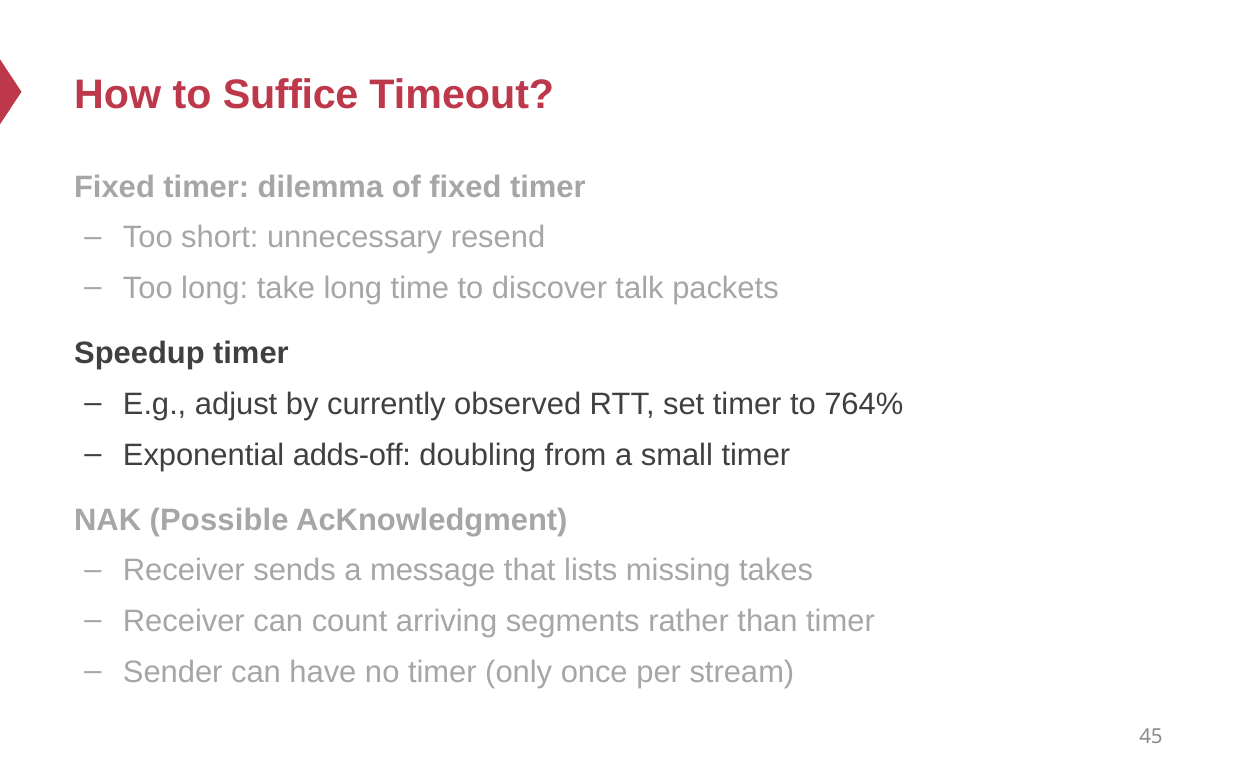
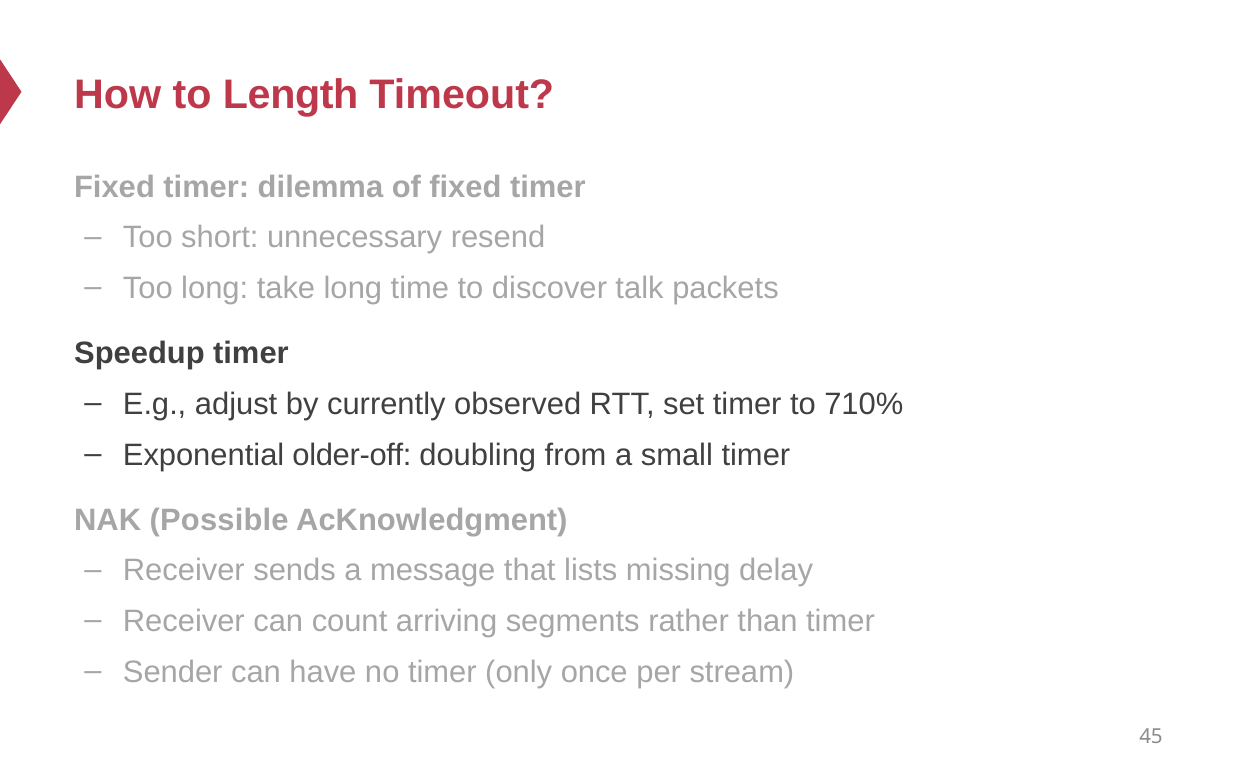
Suffice: Suffice -> Length (291, 95)
764%: 764% -> 710% (864, 404)
adds-off: adds-off -> older-off (352, 455)
takes: takes -> delay (776, 571)
